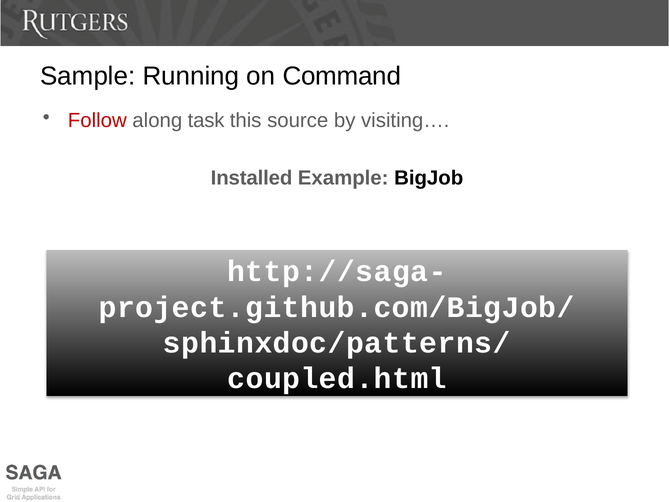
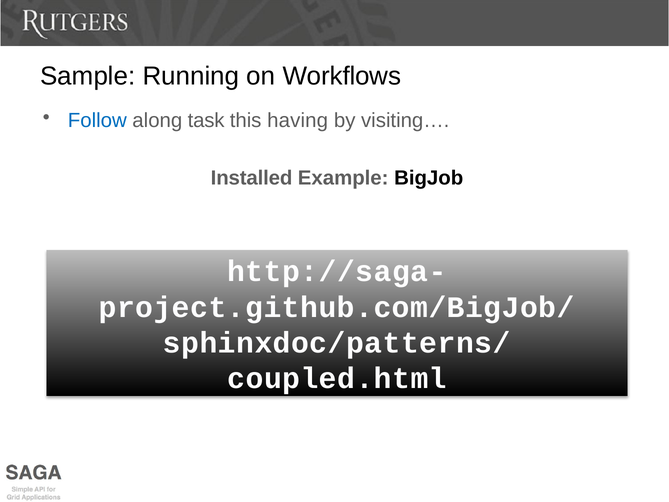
Command: Command -> Workflows (342, 76)
Follow colour: red -> blue (97, 121)
source: source -> having (298, 121)
